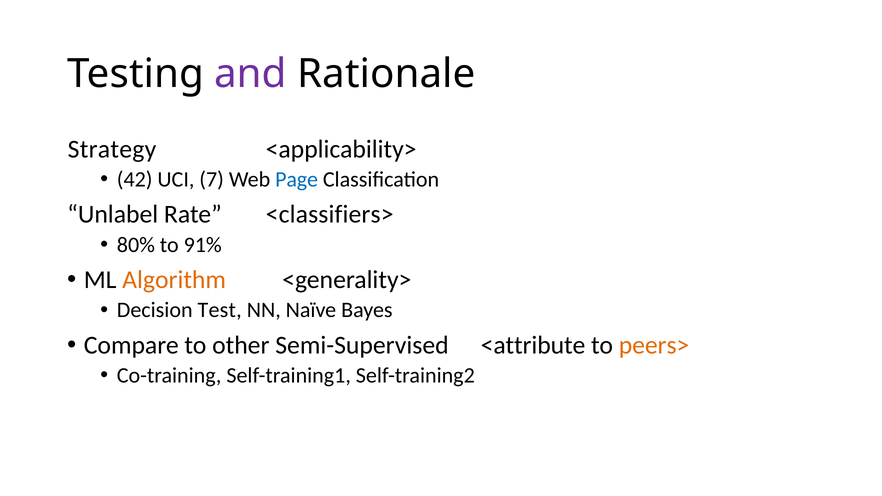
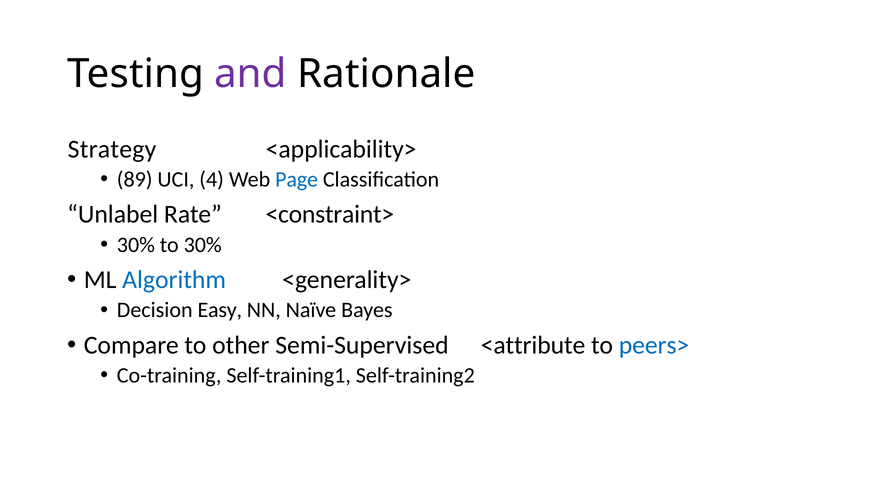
42: 42 -> 89 (135, 180)
7: 7 -> 4 (212, 180)
<classifiers>: <classifiers> -> <constraint> (330, 214)
80%: 80% -> 30% (136, 245)
to 91%: 91% -> 30% (203, 245)
Algorithm colour: orange -> blue (174, 280)
Test: Test -> Easy (220, 310)
peers> colour: orange -> blue (654, 345)
